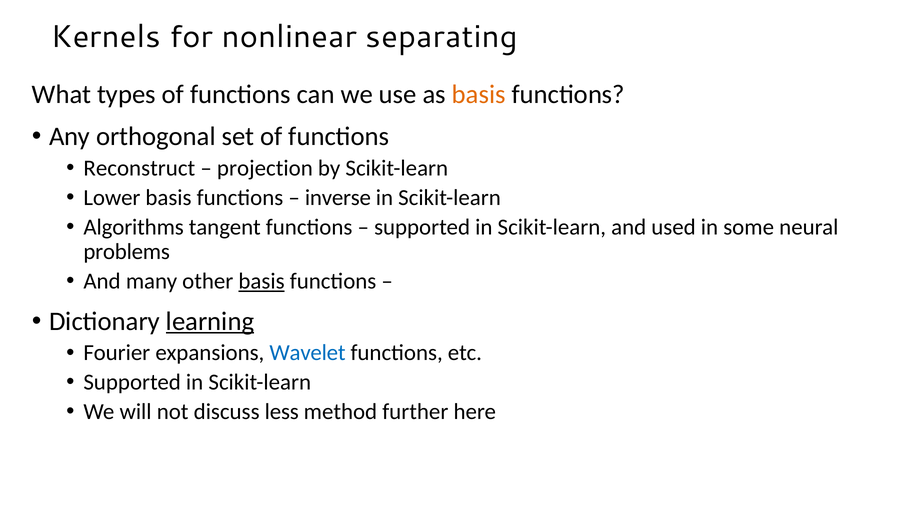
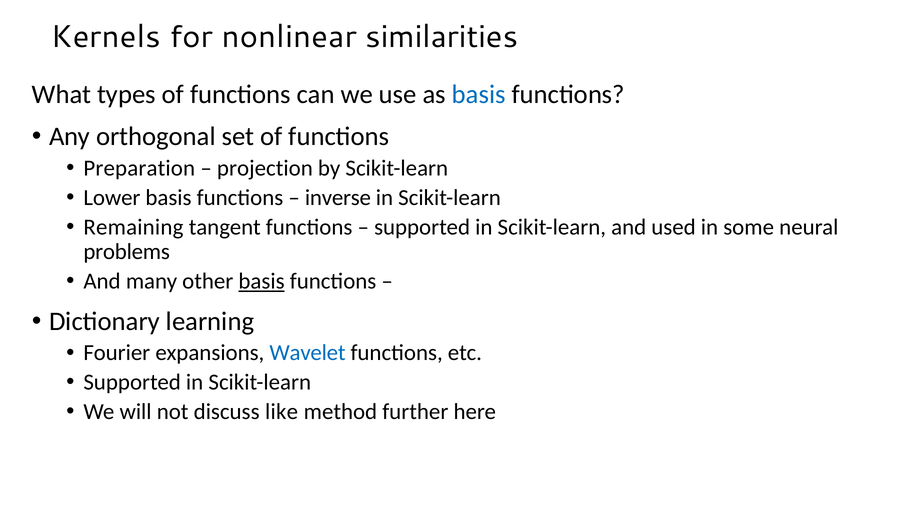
separating: separating -> similarities (442, 37)
basis colour: orange -> blue (479, 95)
Reconstruct: Reconstruct -> Preparation (139, 168)
Algorithms: Algorithms -> Remaining (133, 227)
learning underline: present -> none (210, 321)
less: less -> like (282, 412)
